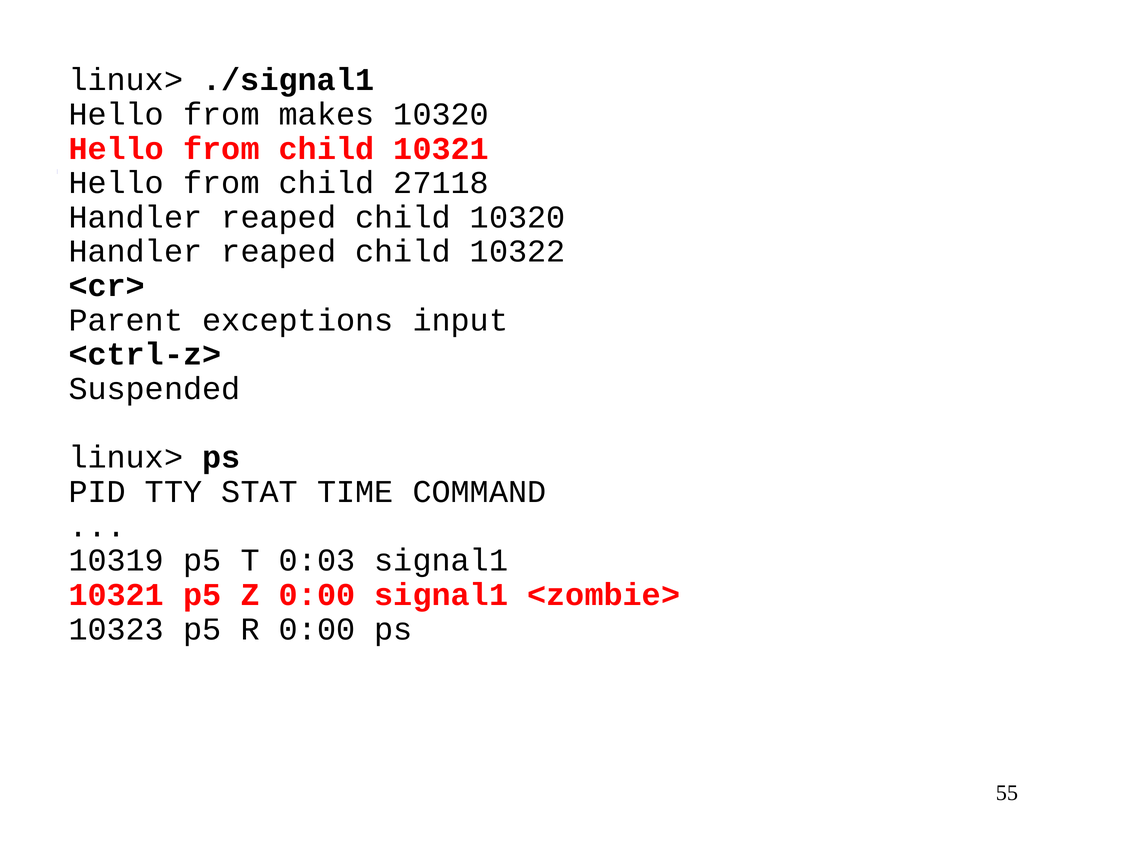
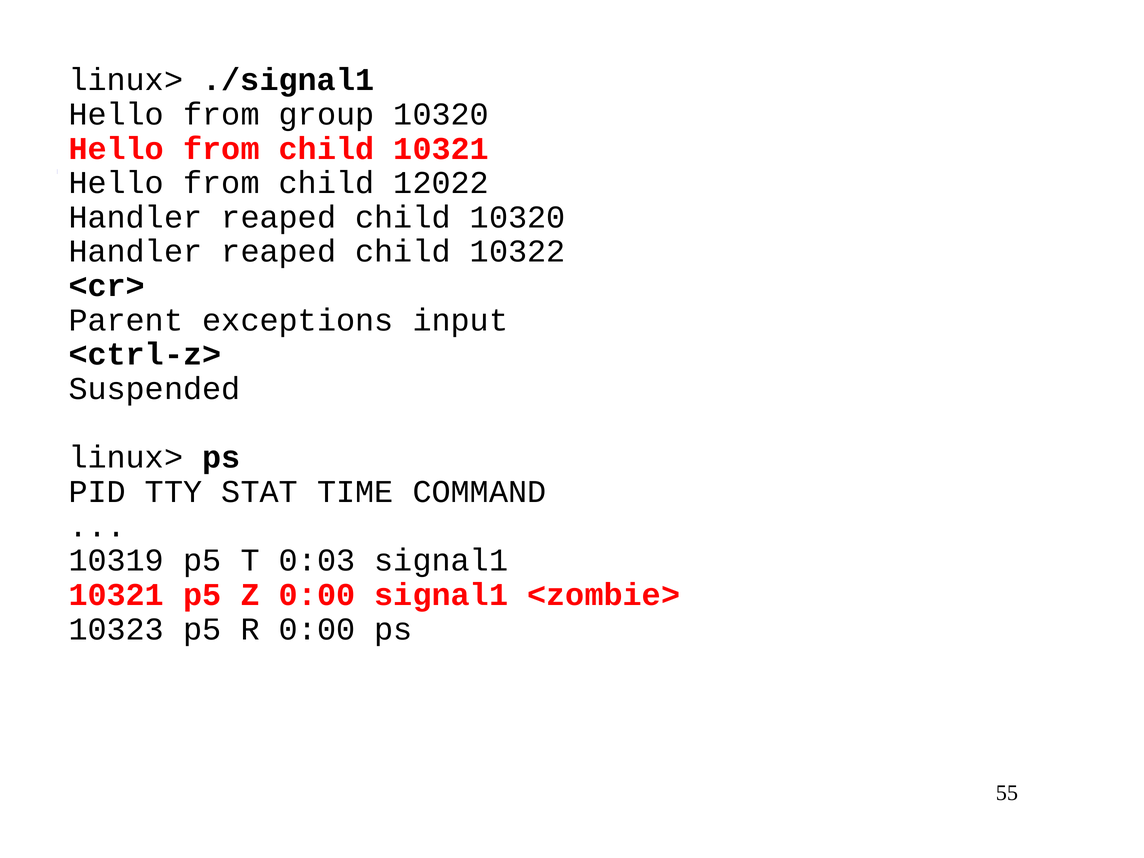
makes: makes -> group (327, 114)
27118: 27118 -> 12022 (441, 183)
